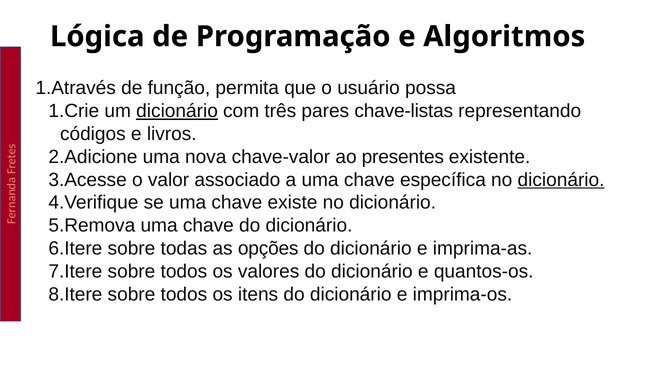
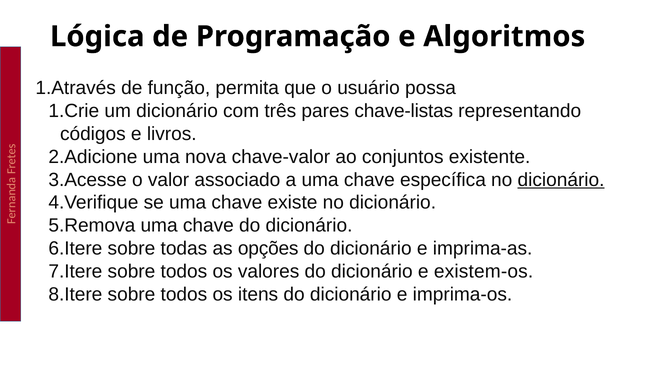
dicionário underline: present -> none (177, 111)
presentes: presentes -> conjuntos (403, 157)
quantos-os: quantos-os -> existem-os (484, 272)
